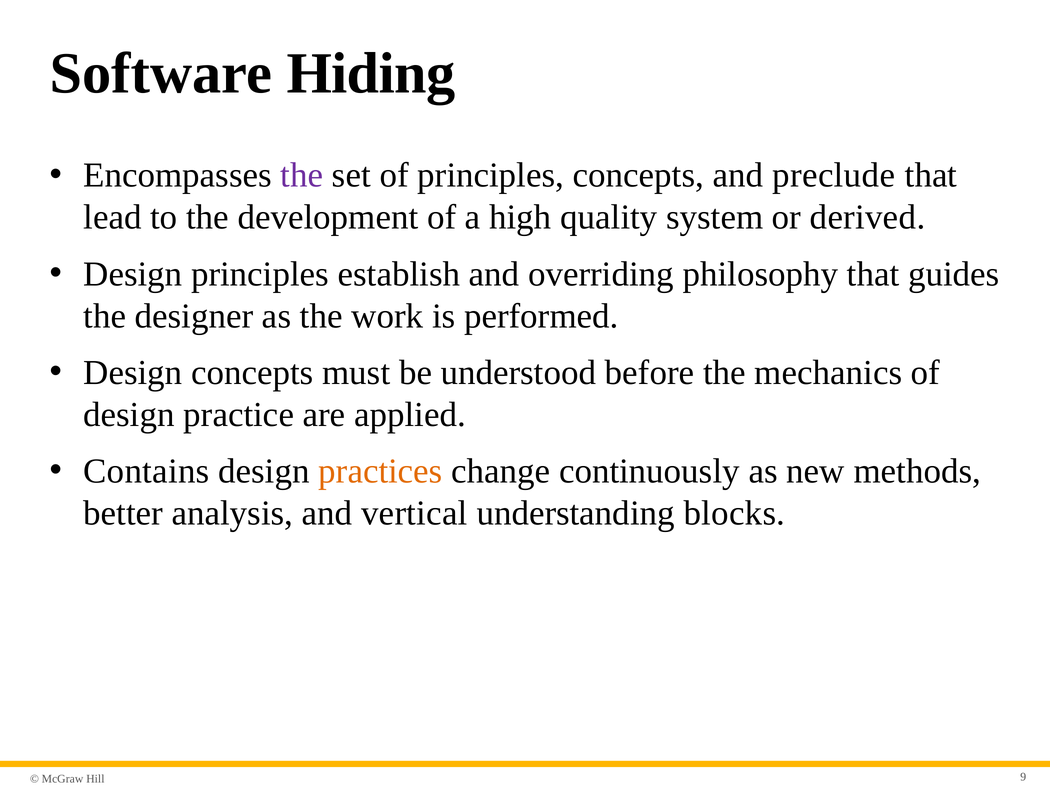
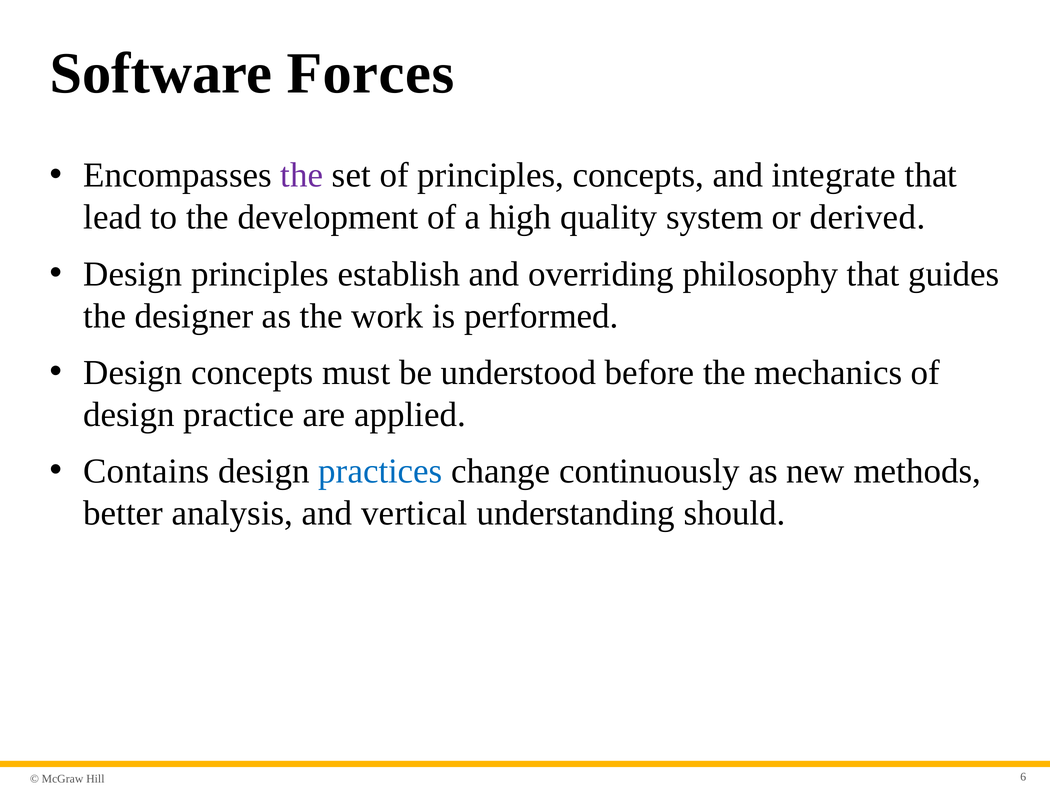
Hiding: Hiding -> Forces (370, 74)
preclude: preclude -> integrate (834, 175)
practices colour: orange -> blue (380, 471)
blocks: blocks -> should (735, 513)
9: 9 -> 6 (1023, 776)
